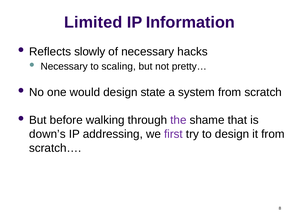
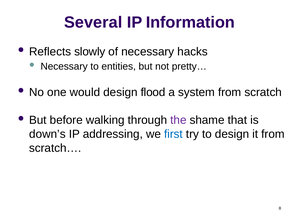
Limited: Limited -> Several (93, 22)
scaling: scaling -> entities (119, 66)
state: state -> flood (153, 92)
first colour: purple -> blue (173, 134)
